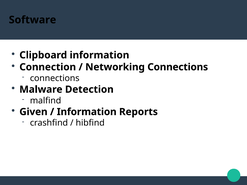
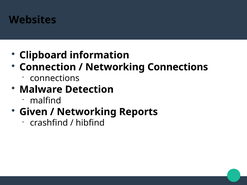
Software: Software -> Websites (33, 20)
Information: Information -> Networking (87, 112)
